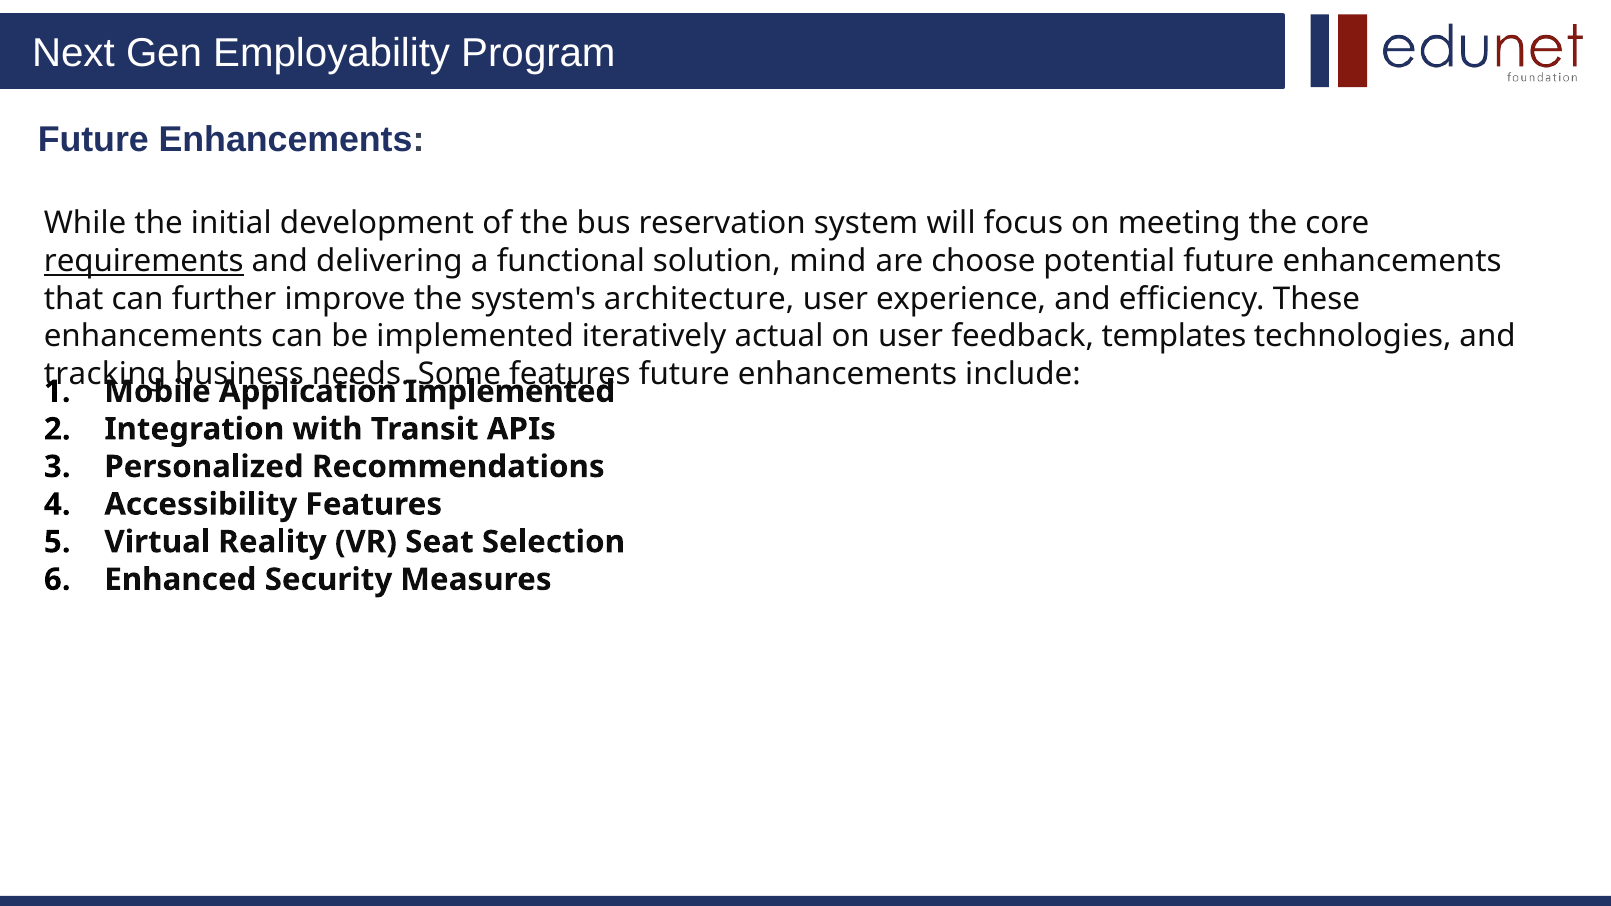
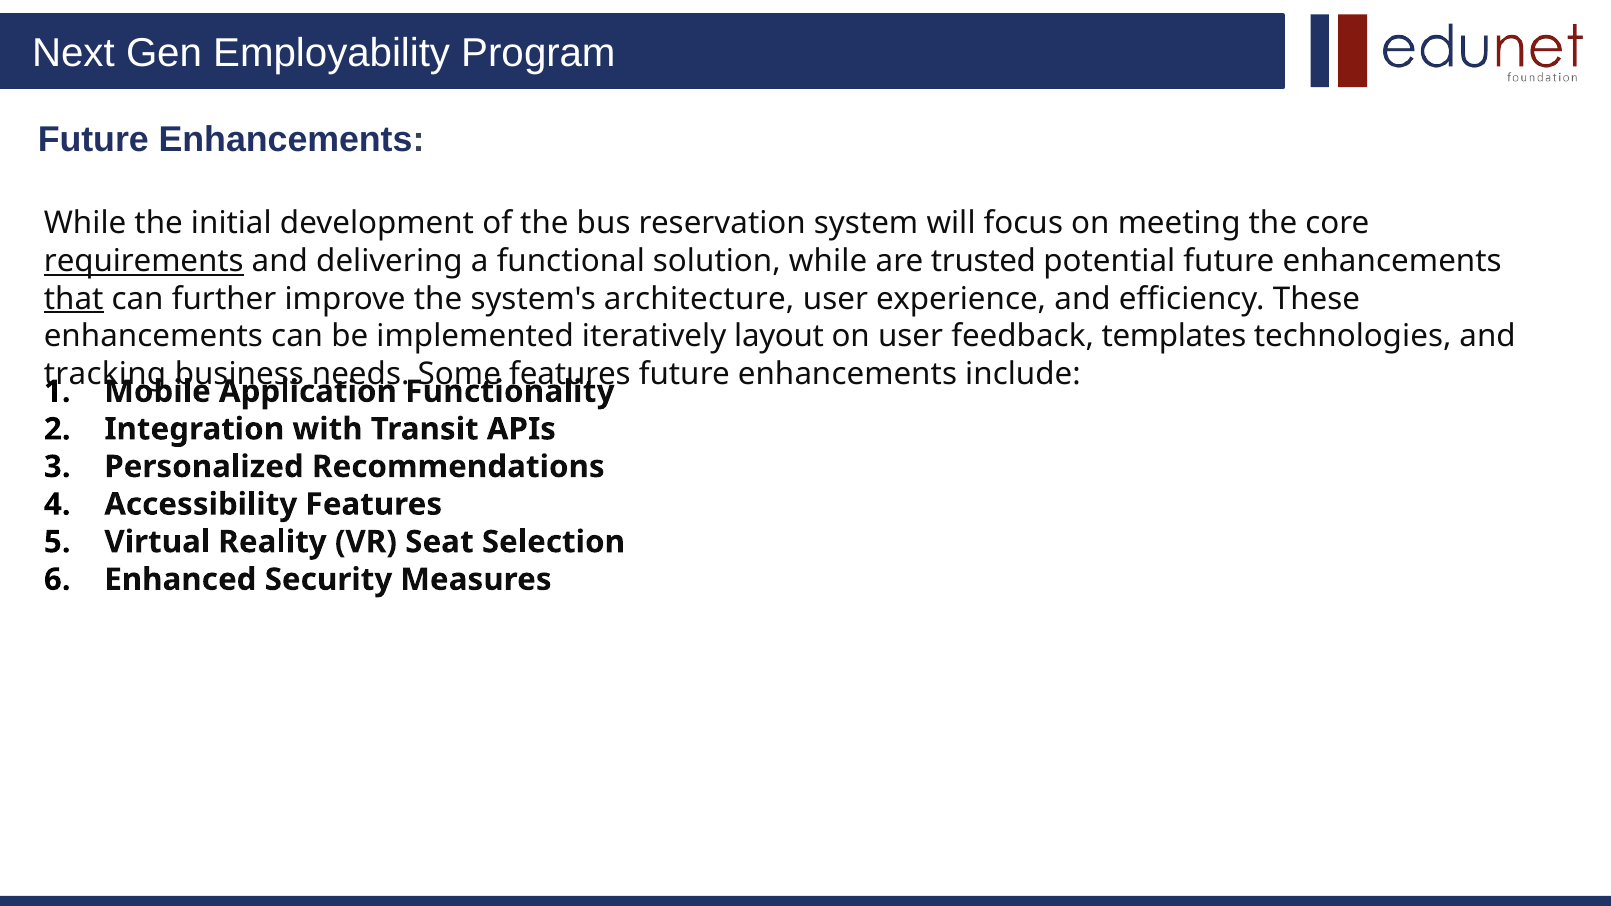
solution mind: mind -> while (828, 261)
choose: choose -> trusted (983, 261)
that underline: none -> present (74, 299)
actual: actual -> layout (779, 336)
Application Implemented: Implemented -> Functionality (510, 392)
